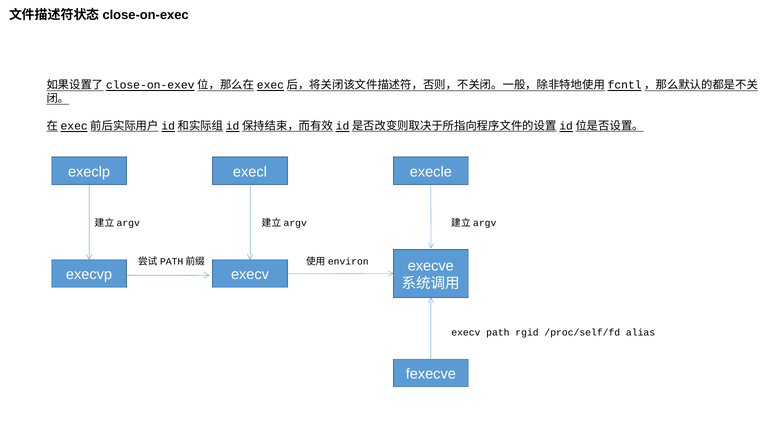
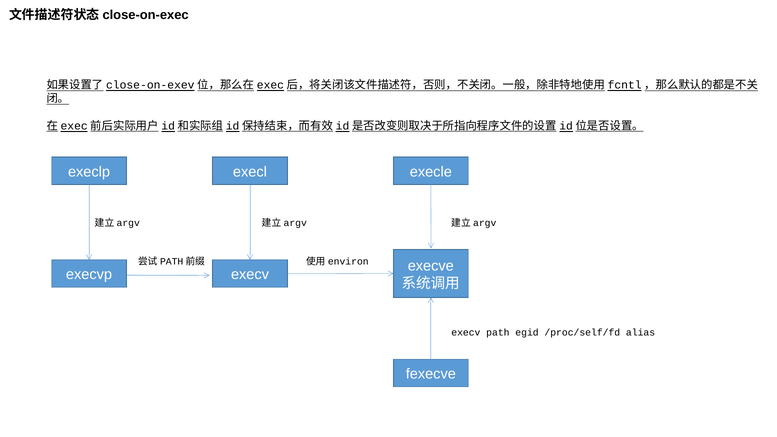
rgid: rgid -> egid (527, 333)
